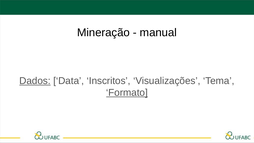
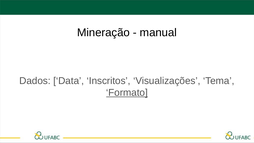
Dados underline: present -> none (35, 81)
